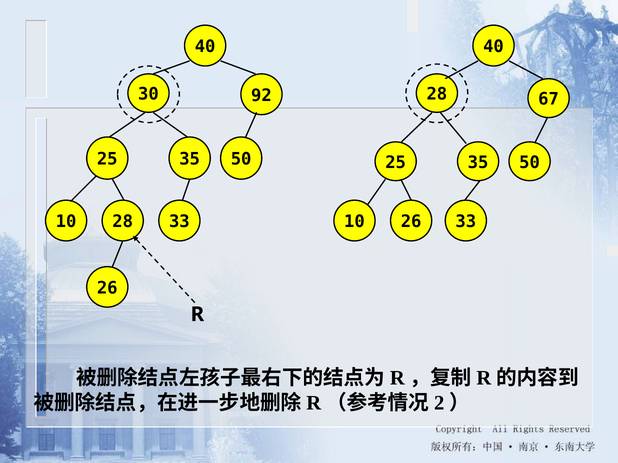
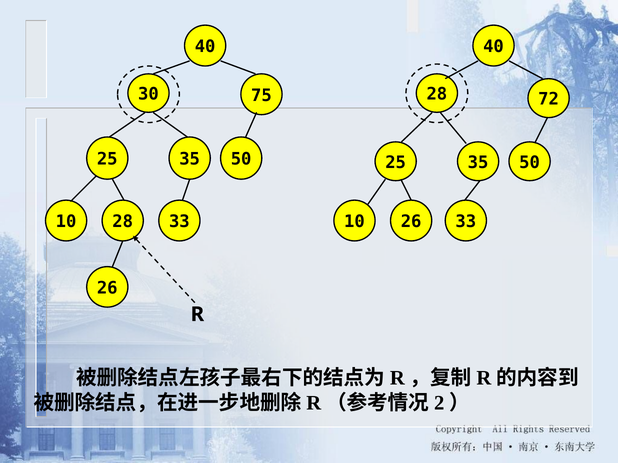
92: 92 -> 75 (261, 96)
67: 67 -> 72 (549, 99)
